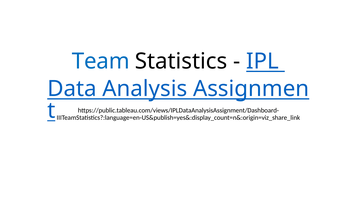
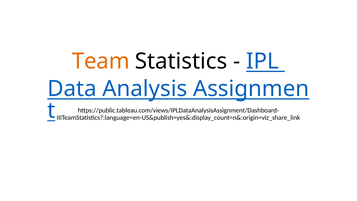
Team colour: blue -> orange (101, 61)
